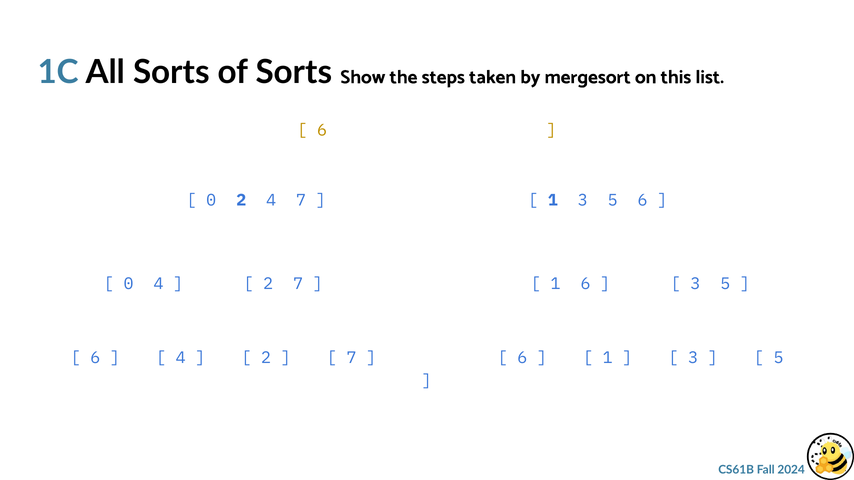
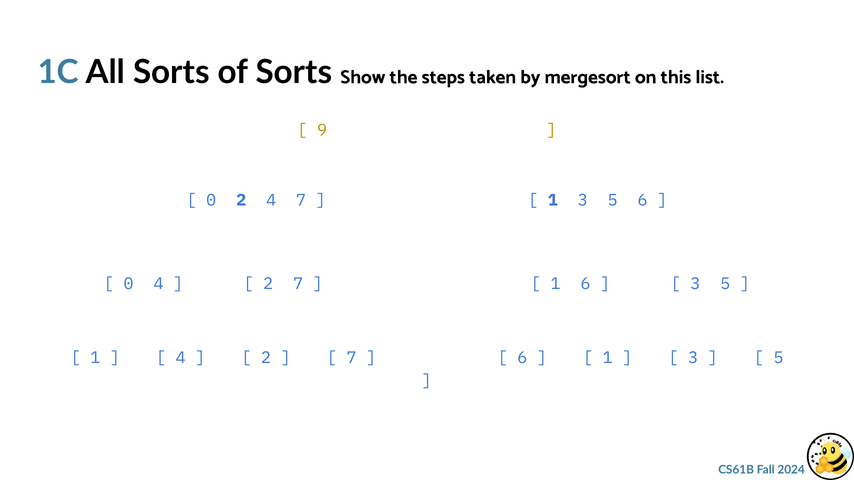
6: 6 -> 9 (322, 130)
6: 6 -> 1 (95, 358)
